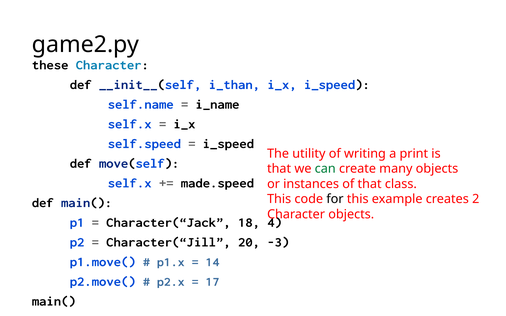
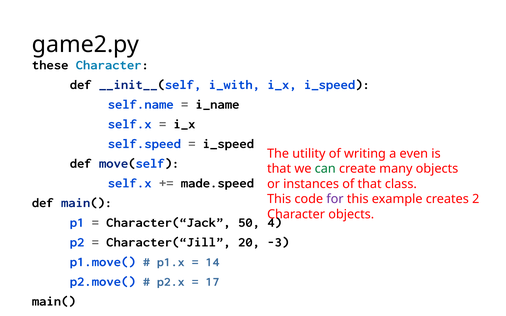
i_than: i_than -> i_with (234, 85)
print: print -> even (414, 154)
for colour: black -> purple (335, 199)
18: 18 -> 50 (249, 223)
